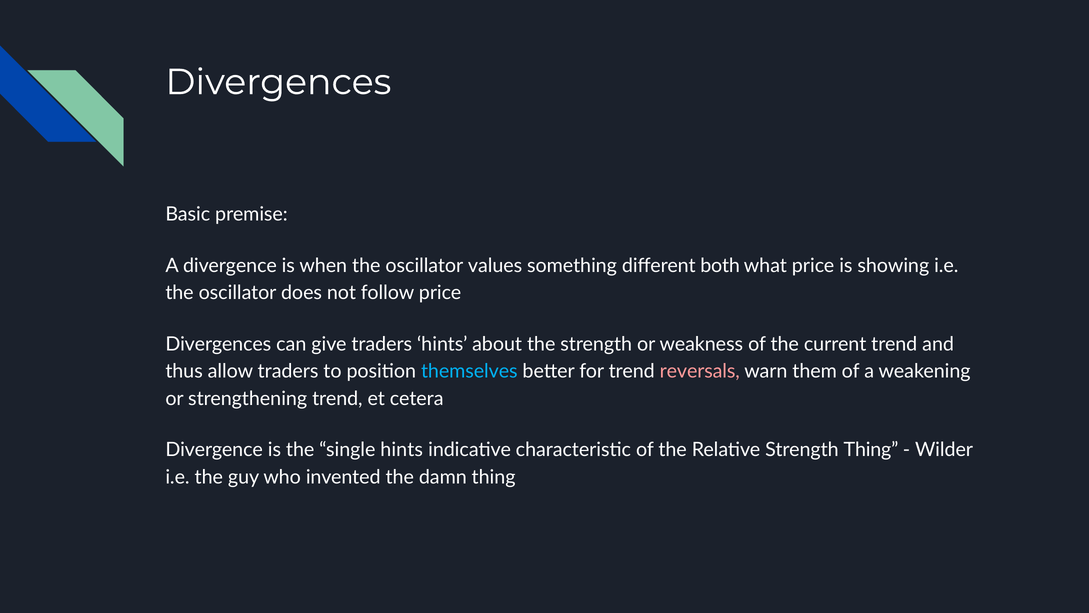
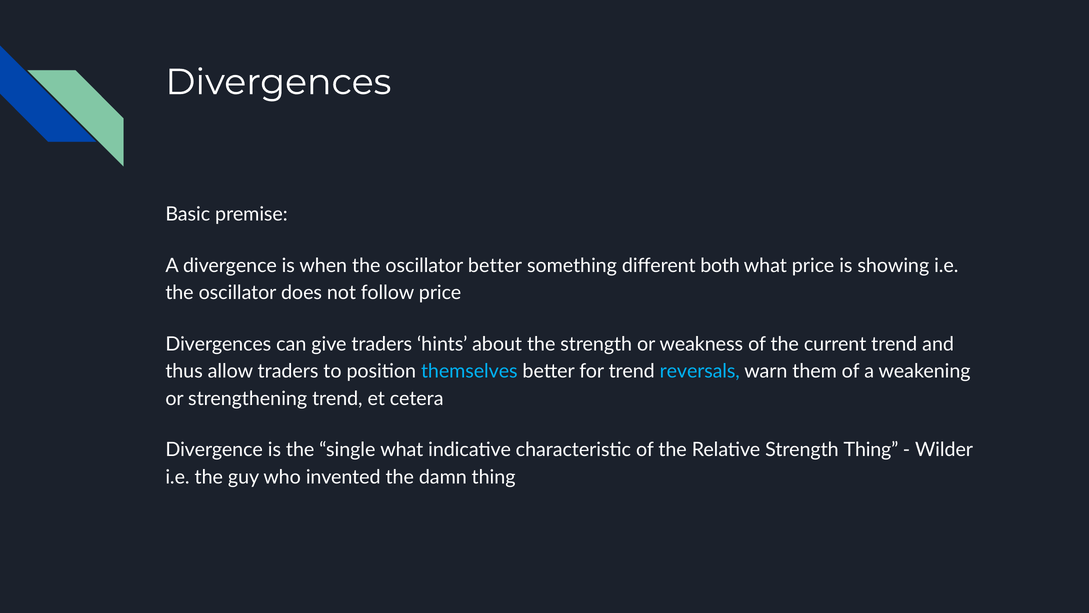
oscillator values: values -> better (495, 266)
reversals colour: pink -> light blue (700, 371)
single hints: hints -> what (402, 450)
